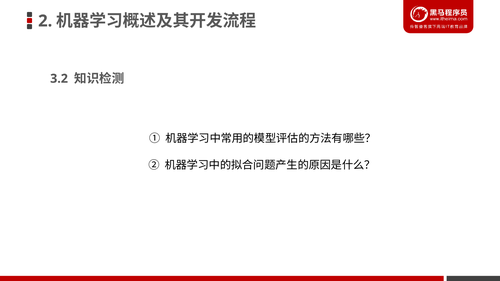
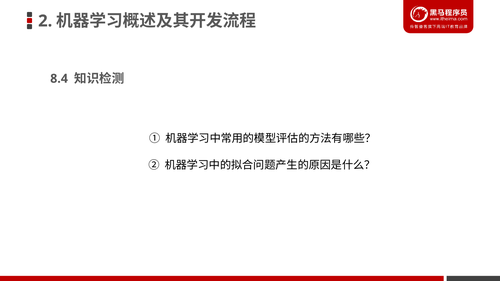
3.2: 3.2 -> 8.4 (59, 79)
